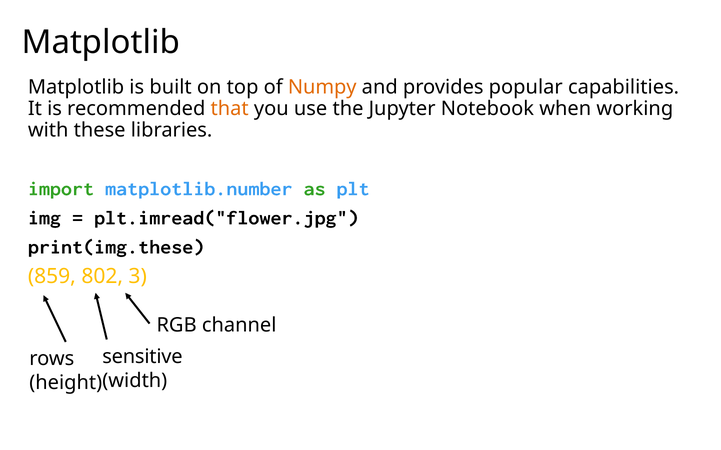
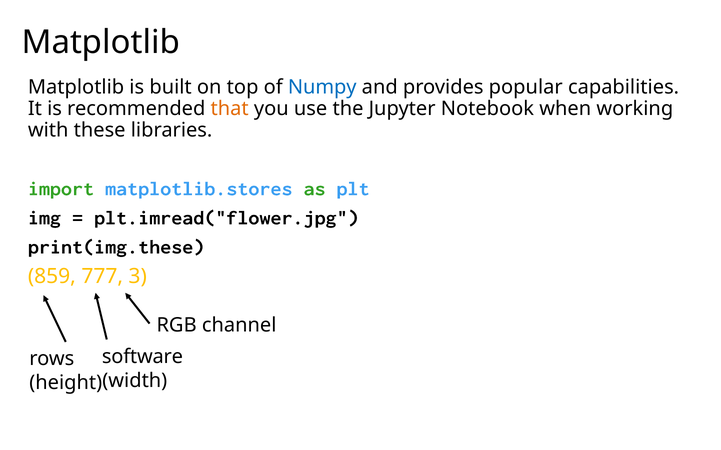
Numpy colour: orange -> blue (322, 87)
matplotlib.number: matplotlib.number -> matplotlib.stores (199, 189)
802: 802 -> 777 (102, 277)
sensitive: sensitive -> software (142, 357)
